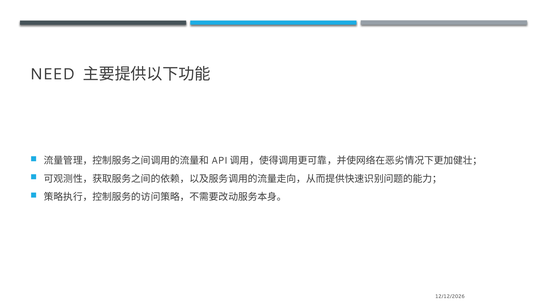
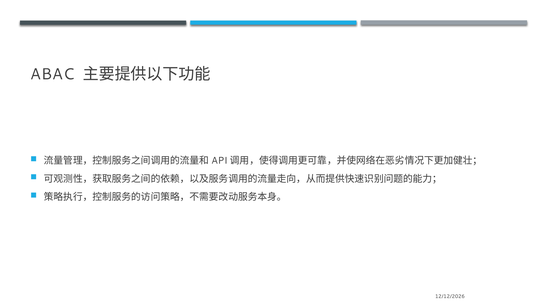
NEED: NEED -> ABAC (52, 74)
